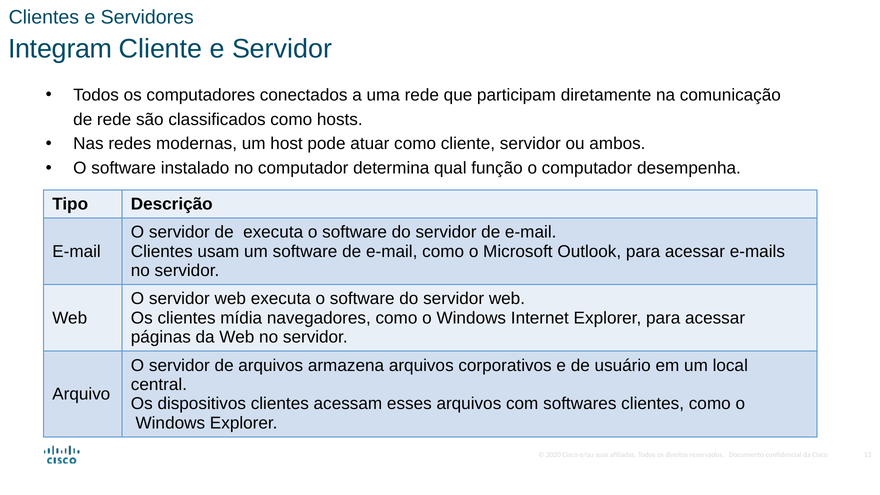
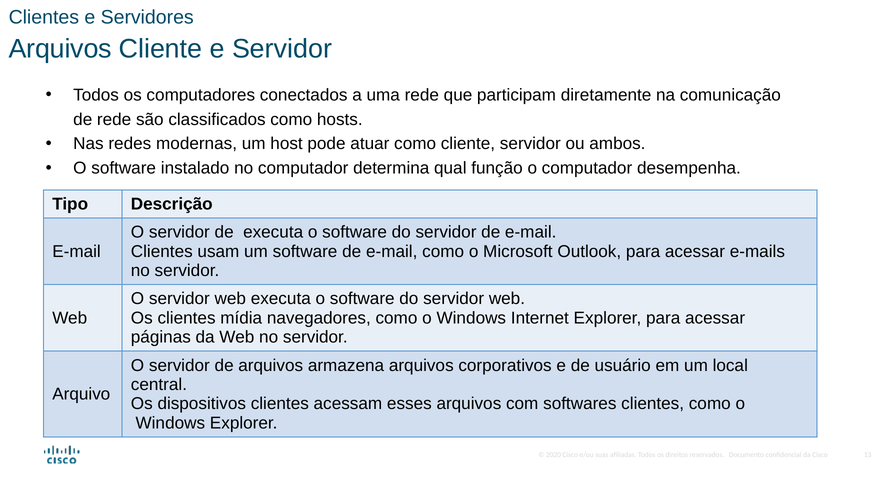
Integram: Integram -> Arquivos (60, 49)
